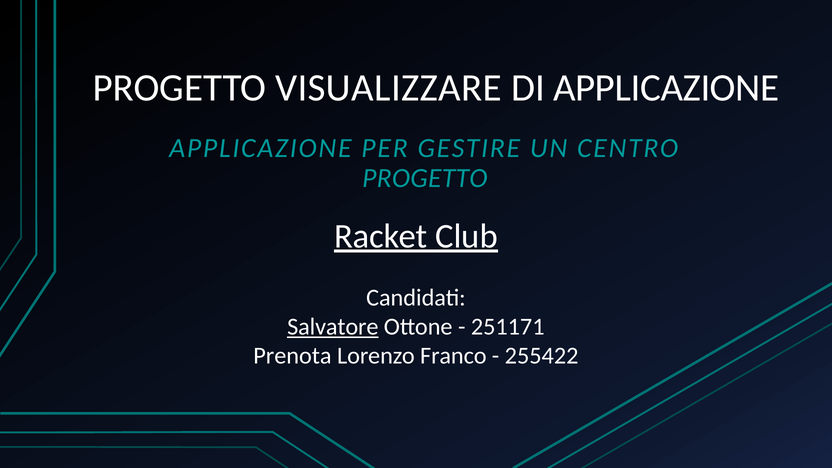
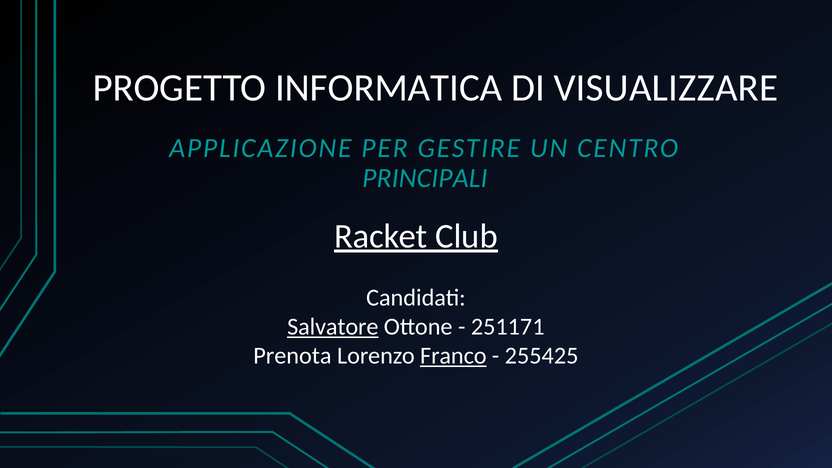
VISUALIZZARE: VISUALIZZARE -> INFORMATICA (389, 88)
DI APPLICAZIONE: APPLICAZIONE -> VISUALIZZARE (666, 88)
PROGETTO: PROGETTO -> PRINCIPALI (425, 178)
Franco underline: none -> present (453, 356)
255422: 255422 -> 255425 (542, 356)
